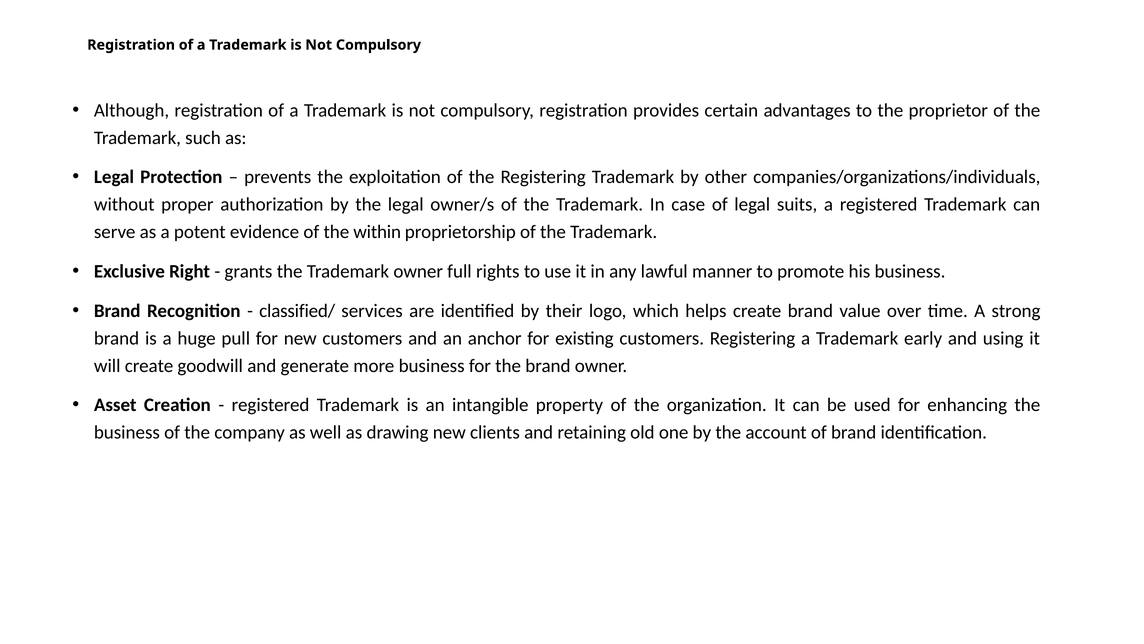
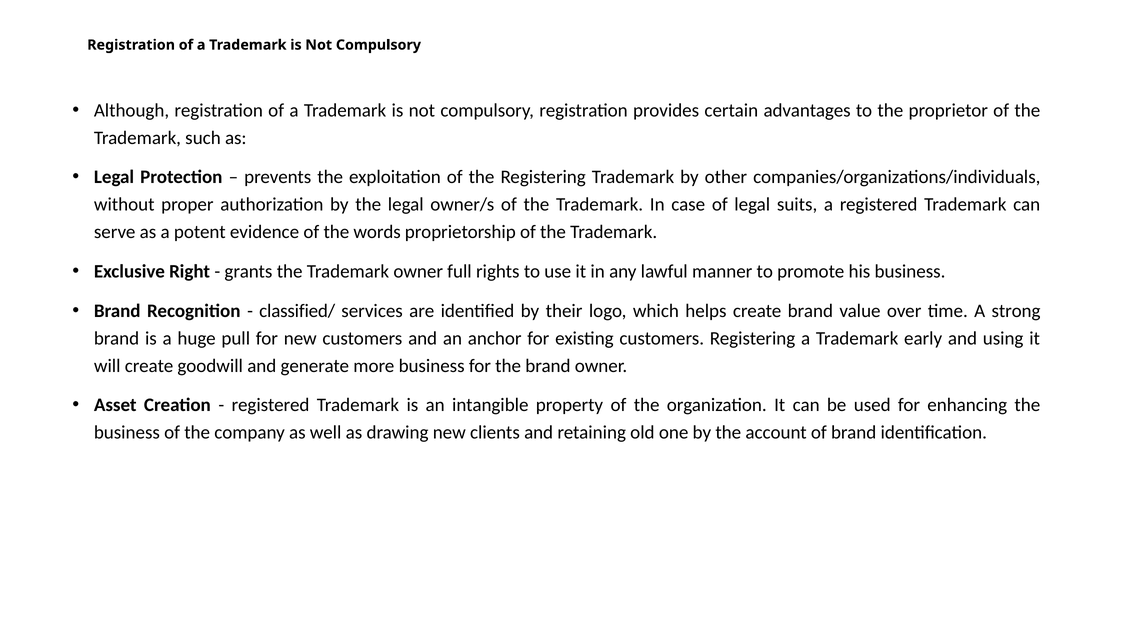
within: within -> words (377, 232)
